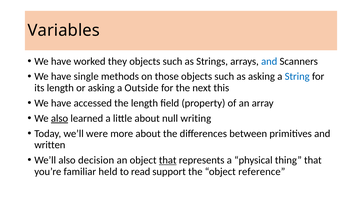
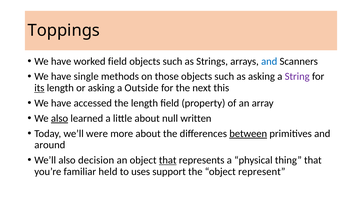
Variables: Variables -> Toppings (64, 30)
worked they: they -> field (117, 61)
String colour: blue -> purple (297, 76)
its underline: none -> present (39, 88)
writing: writing -> written (196, 118)
between underline: none -> present (248, 133)
written: written -> around (50, 145)
read: read -> uses (141, 171)
reference: reference -> represent (262, 171)
